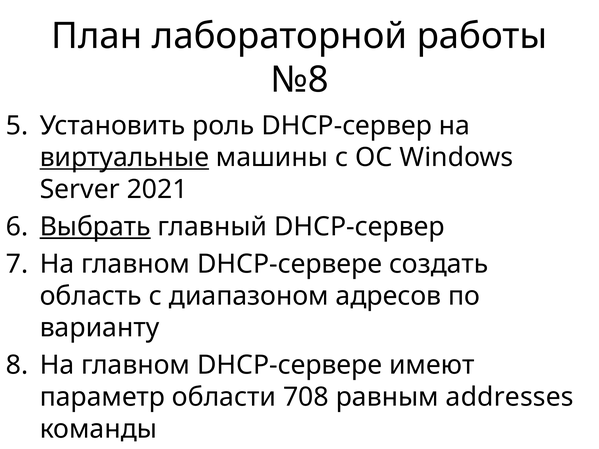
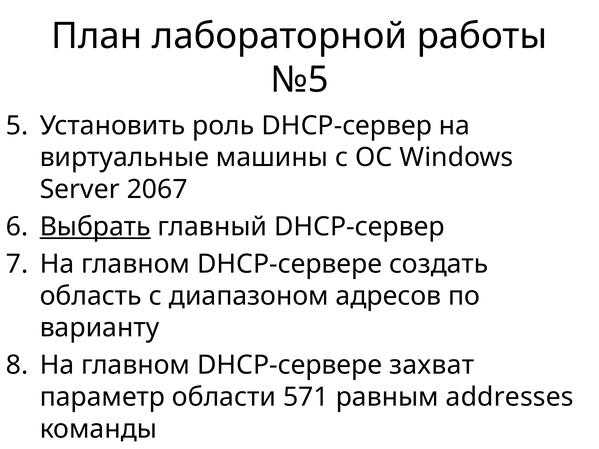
№8: №8 -> №5 (299, 80)
виртуальные underline: present -> none (124, 158)
2021: 2021 -> 2067 (157, 190)
имеют: имеют -> захват (432, 365)
708: 708 -> 571 (306, 397)
